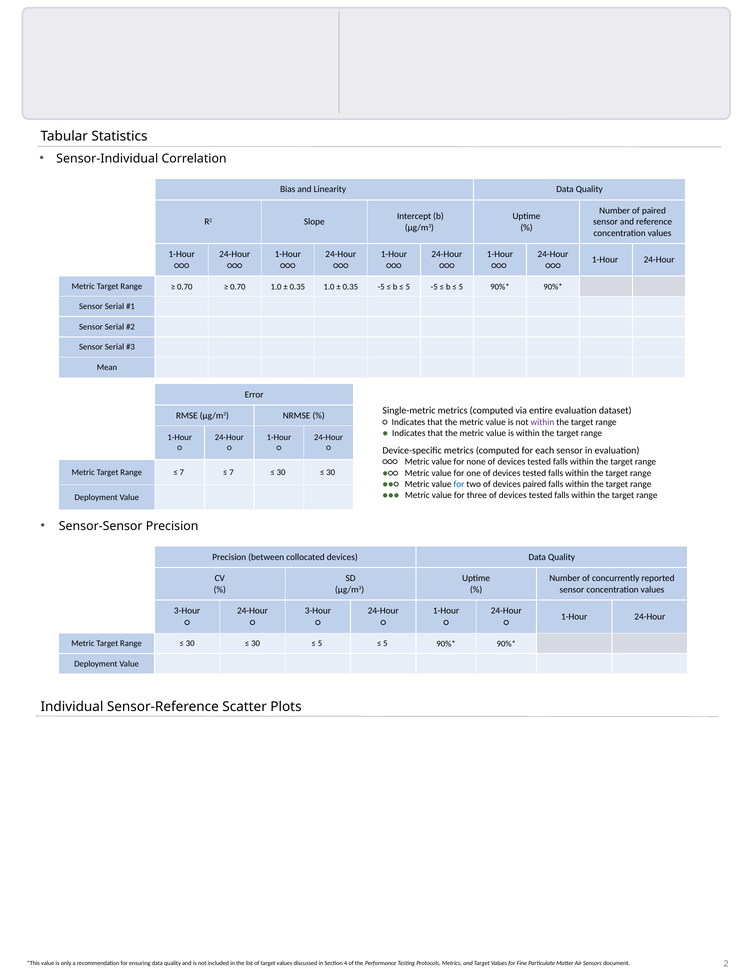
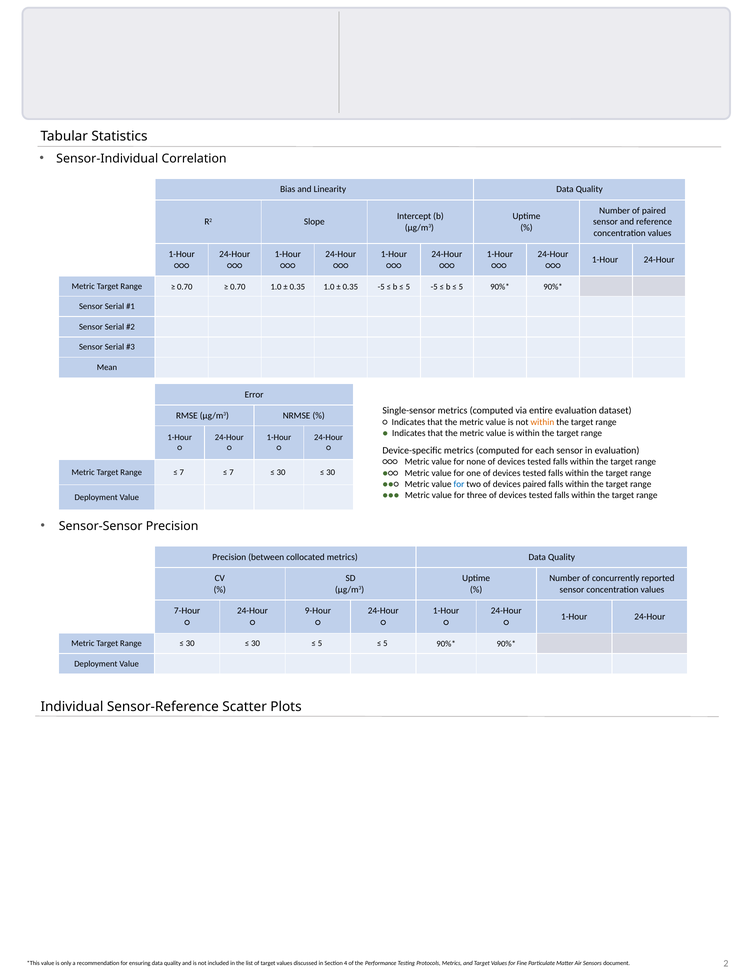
Single-metric: Single-metric -> Single-sensor (409, 411)
within colour: purple -> orange (542, 422)
collocated devices: devices -> metrics (342, 557)
3-Hour: 3-Hour -> 7-Hour (187, 611)
3-Hour: 3-Hour -> 9-Hour (318, 611)
